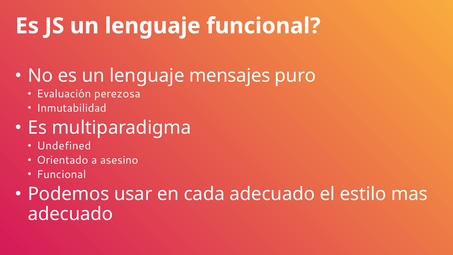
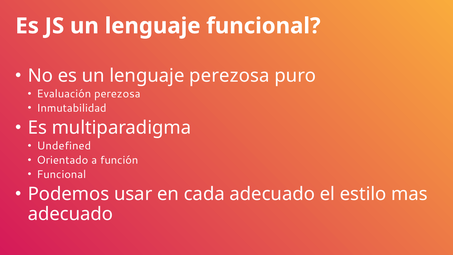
lenguaje mensajes: mensajes -> perezosa (229, 75)
asesino: asesino -> función (119, 160)
